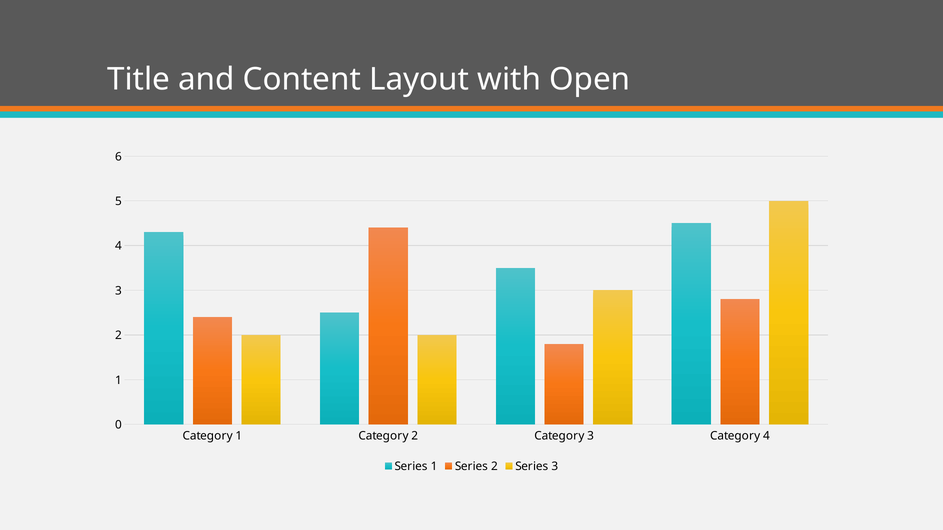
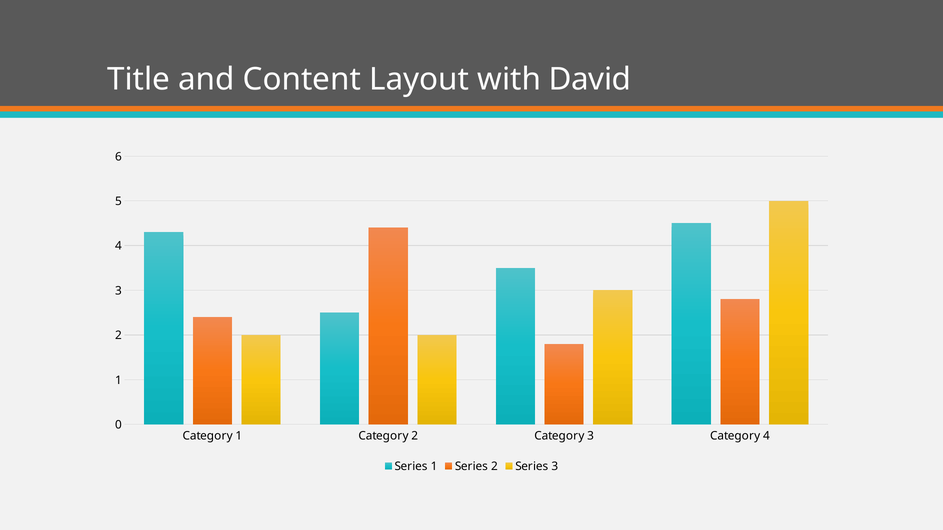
Open: Open -> David (590, 79)
